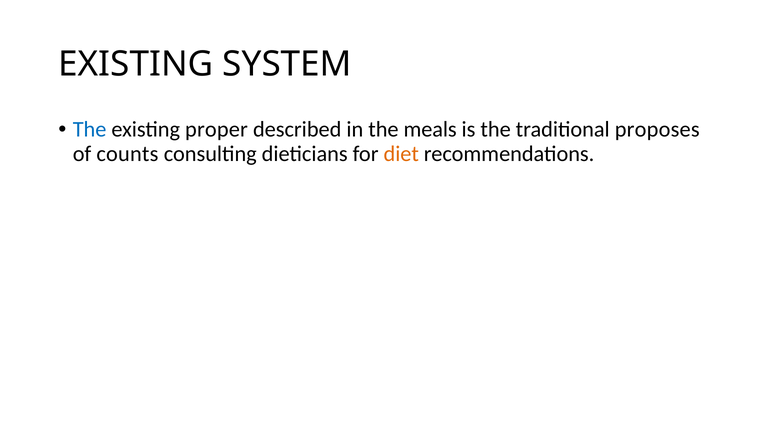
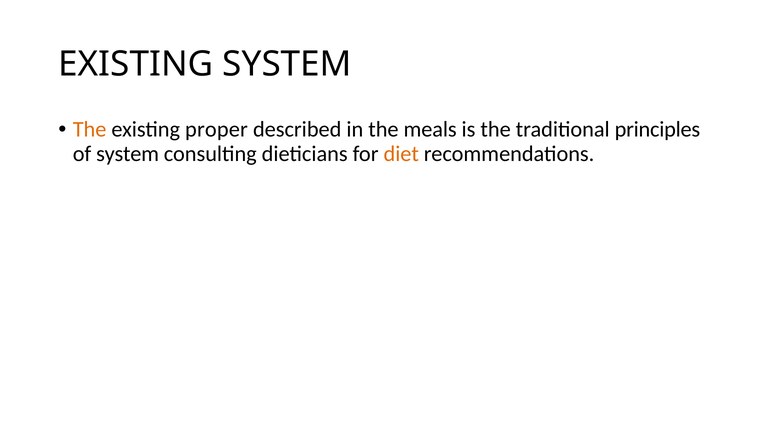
The colour: blue -> orange (90, 130)
proposes: proposes -> principles (657, 130)
of counts: counts -> system (128, 154)
